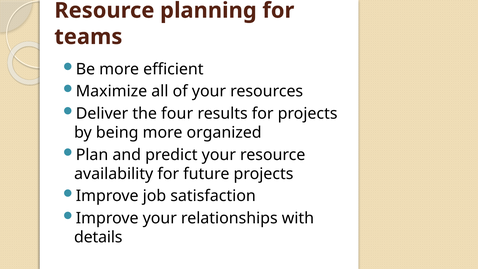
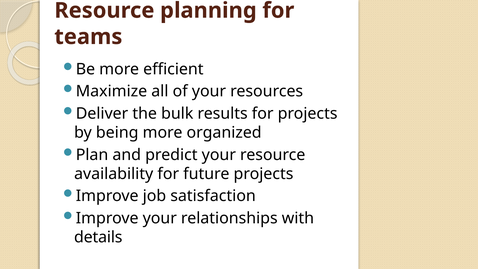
four: four -> bulk (177, 113)
